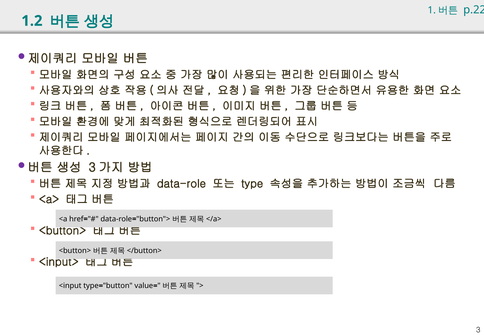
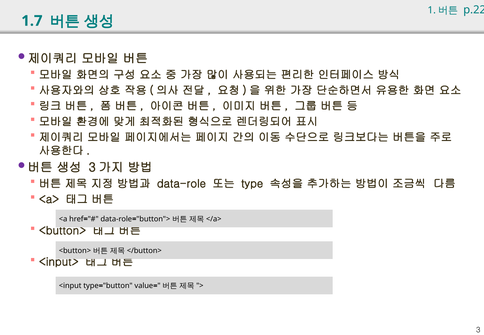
1.2: 1.2 -> 1.7 (32, 21)
